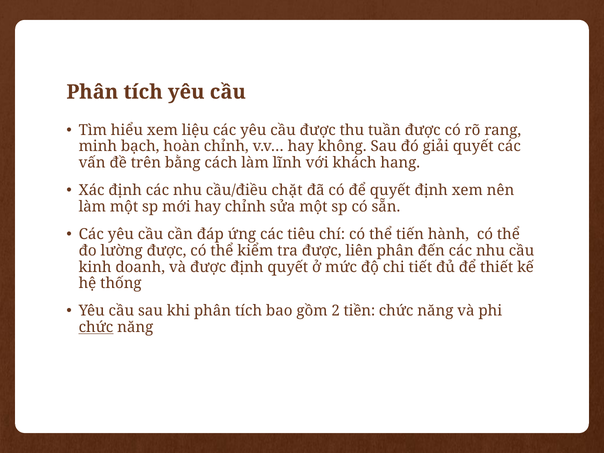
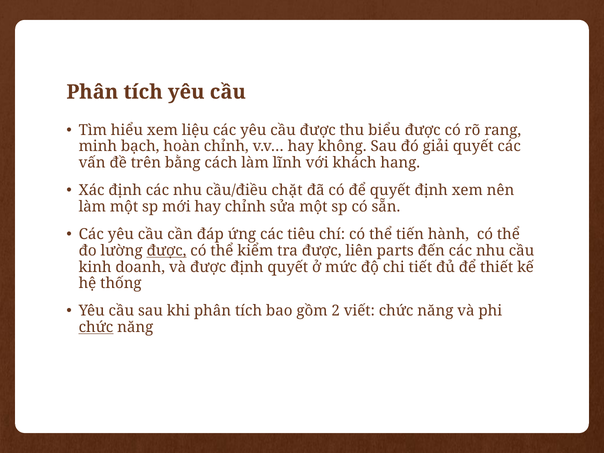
tuần: tuần -> biểu (384, 130)
được underline: none -> present (167, 251)
liên phân: phân -> parts (395, 251)
tiền: tiền -> viết (359, 311)
